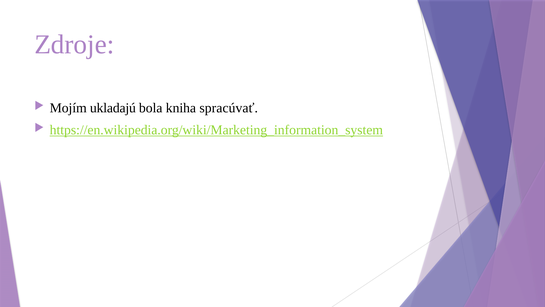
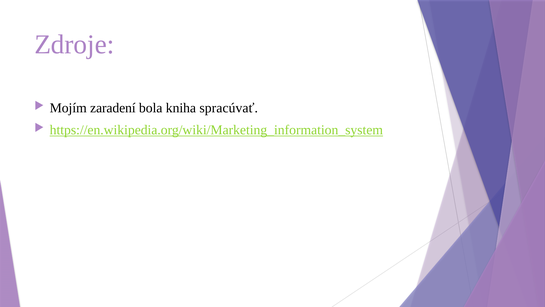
ukladajú: ukladajú -> zaradení (113, 108)
